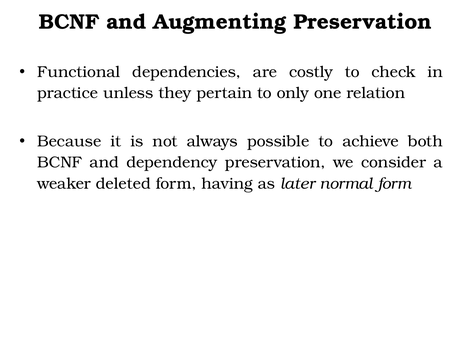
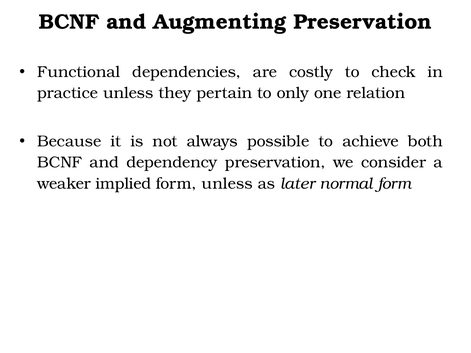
deleted: deleted -> implied (123, 184)
form having: having -> unless (227, 184)
